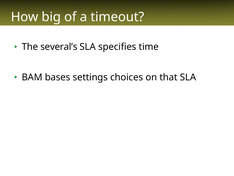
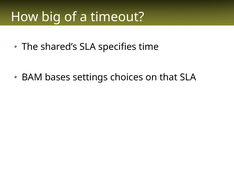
several’s: several’s -> shared’s (59, 47)
